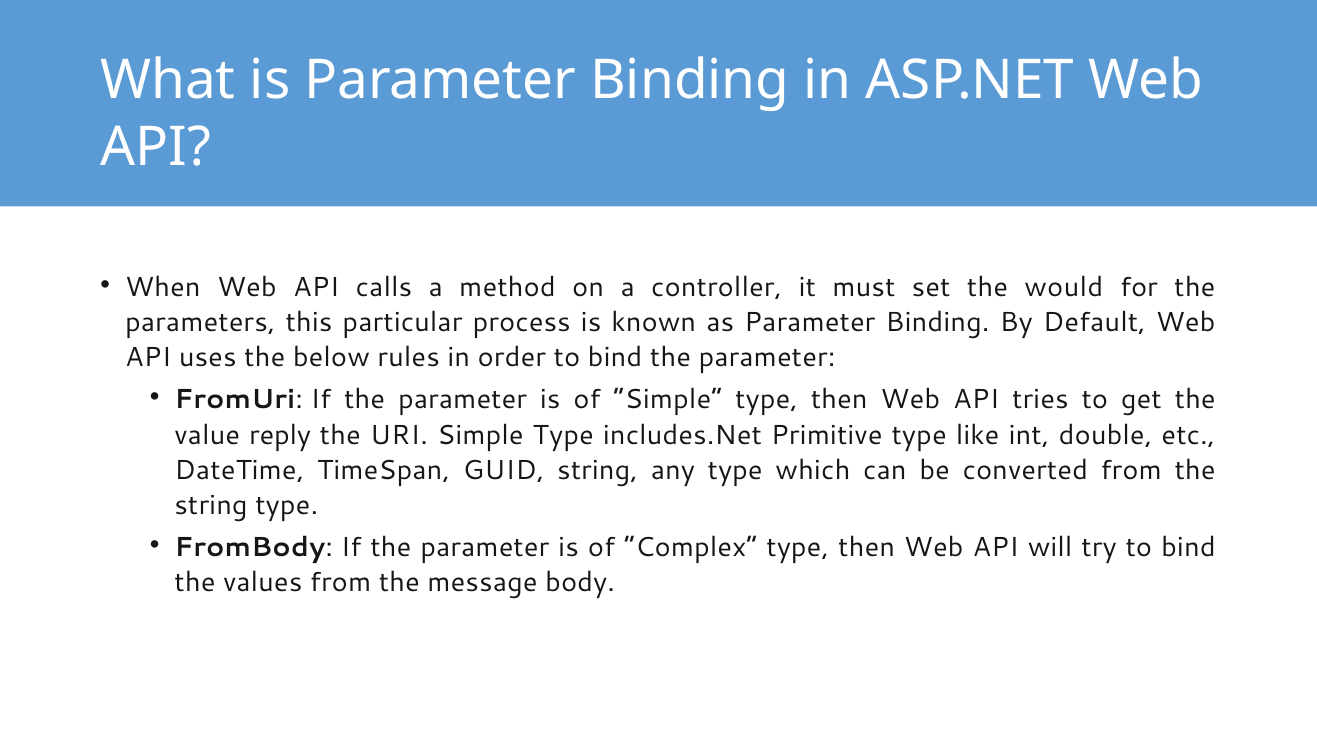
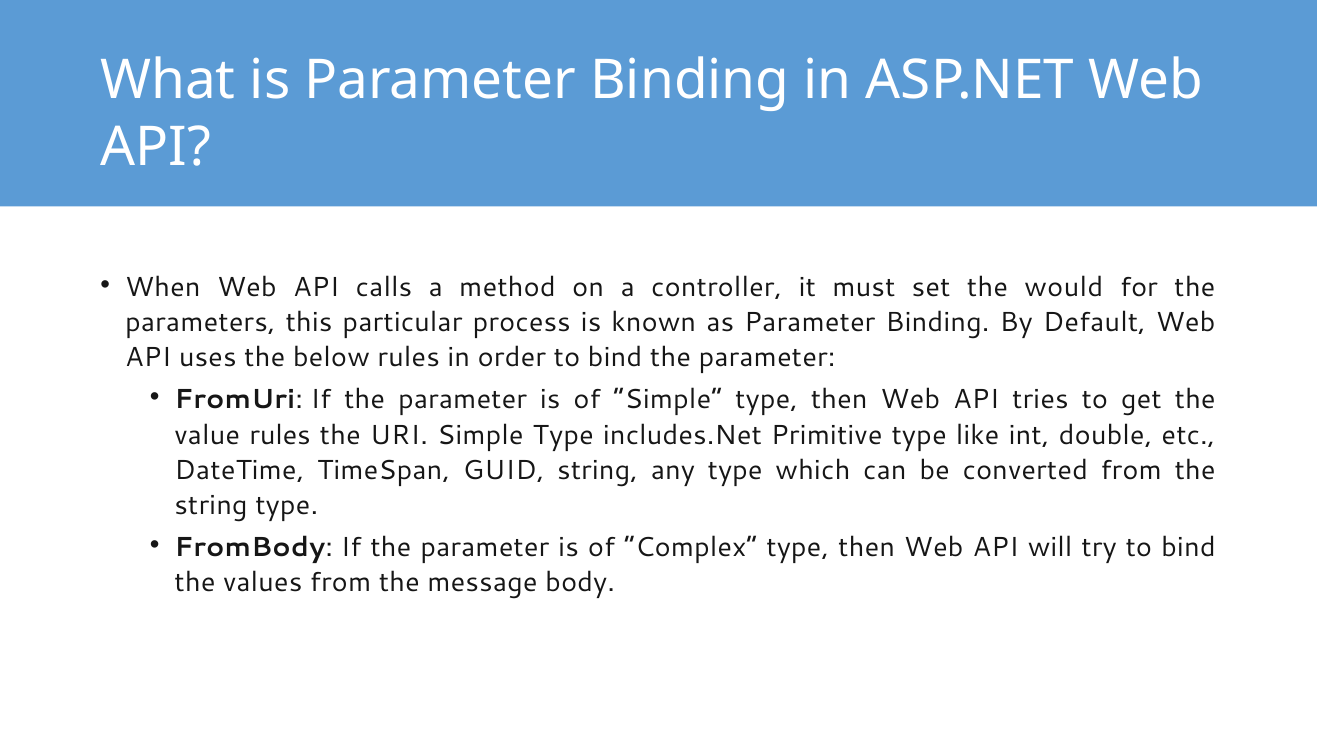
value reply: reply -> rules (280, 435)
